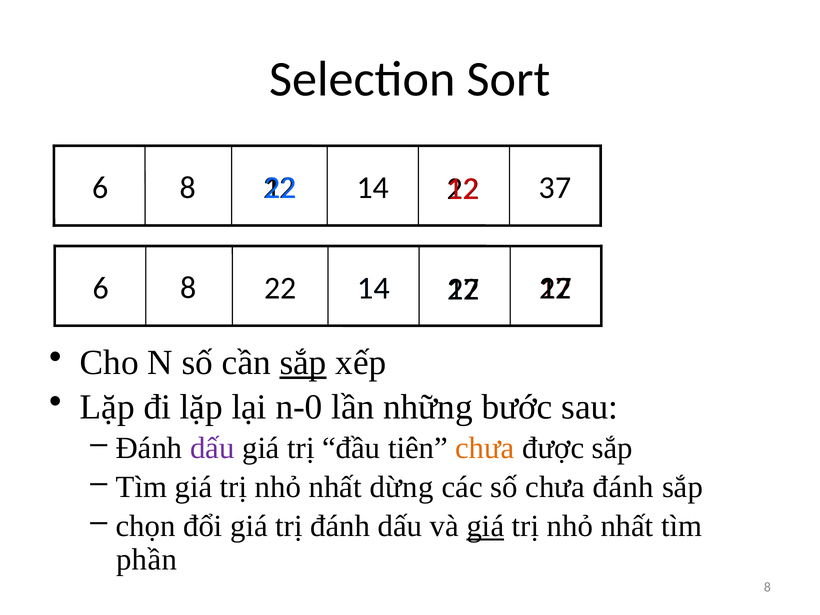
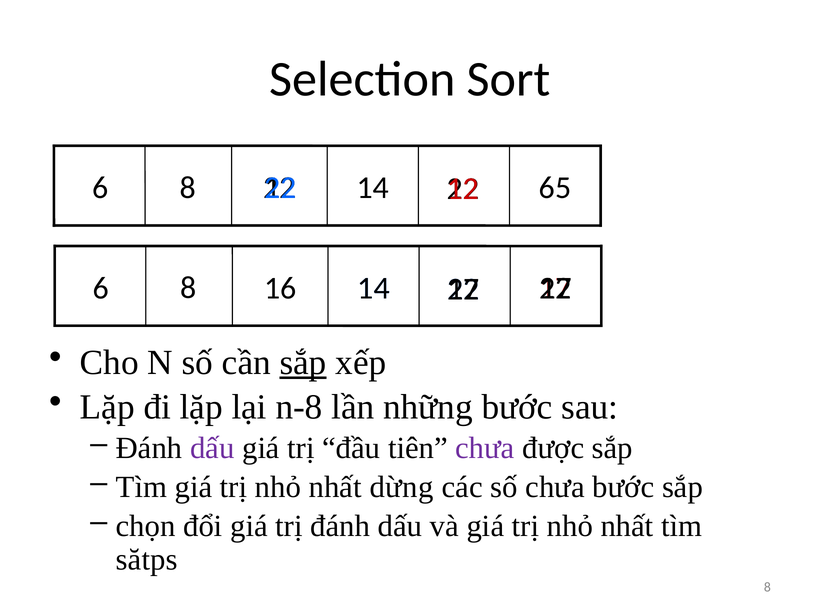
37: 37 -> 65 (555, 188)
6 22: 22 -> 16 (280, 288)
n-0: n-0 -> n-8 (299, 407)
chưa colour: orange -> purple (485, 448)
chưa đánh: đánh -> bước (623, 487)
giá underline: present -> none (485, 526)
phần: phần -> sătps (147, 559)
